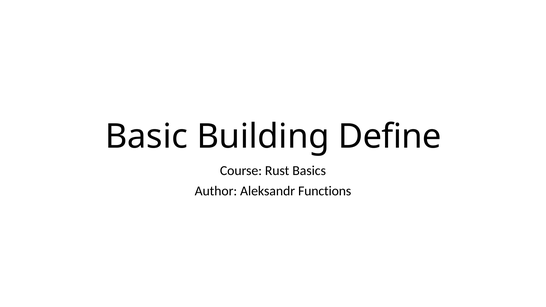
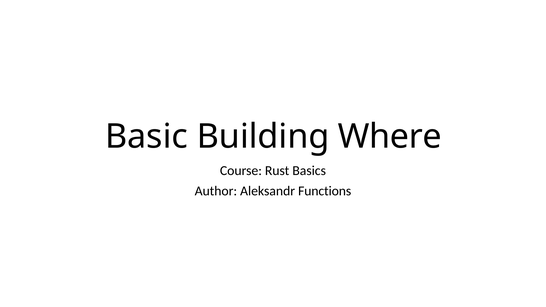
Define: Define -> Where (390, 136)
